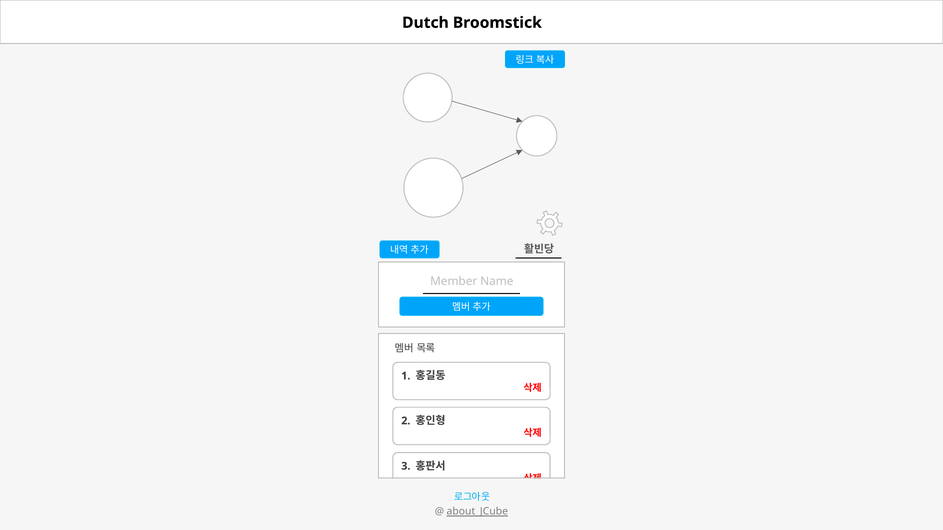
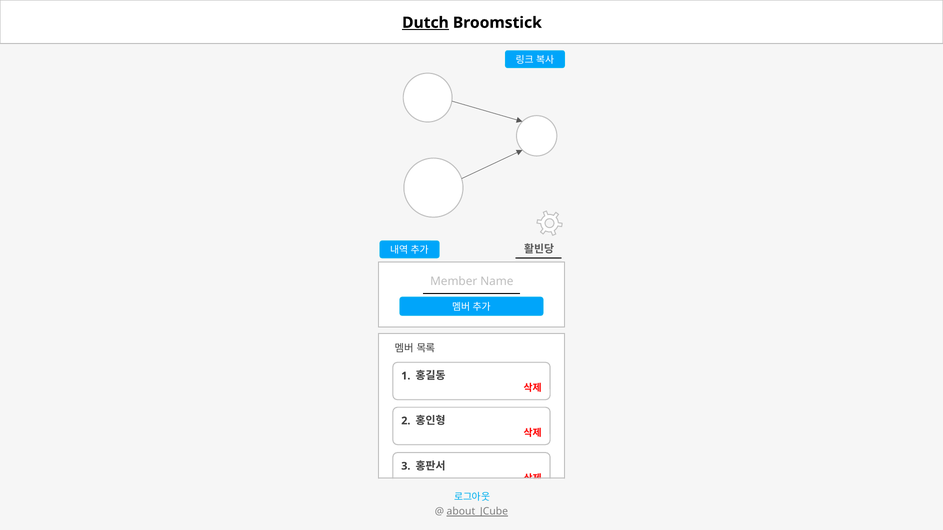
Dutch underline: none -> present (425, 23)
